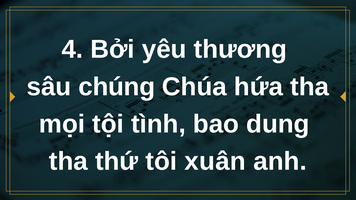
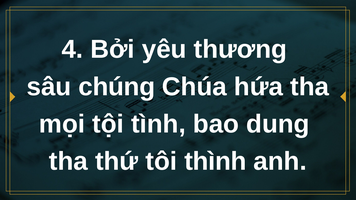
xuân: xuân -> thình (215, 162)
